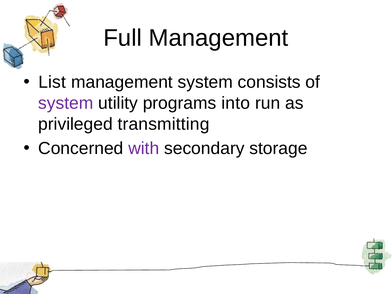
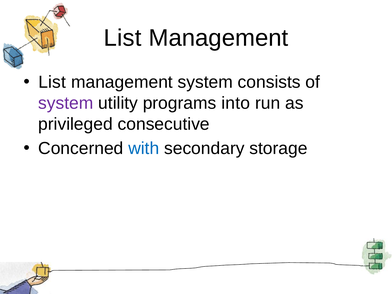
Full: Full -> List (123, 38)
transmitting: transmitting -> consecutive (164, 124)
with colour: purple -> blue (144, 148)
